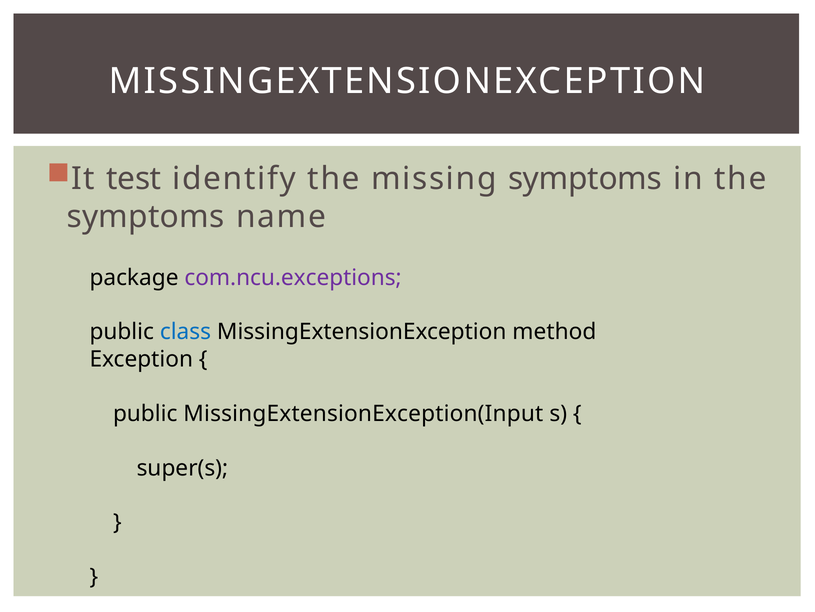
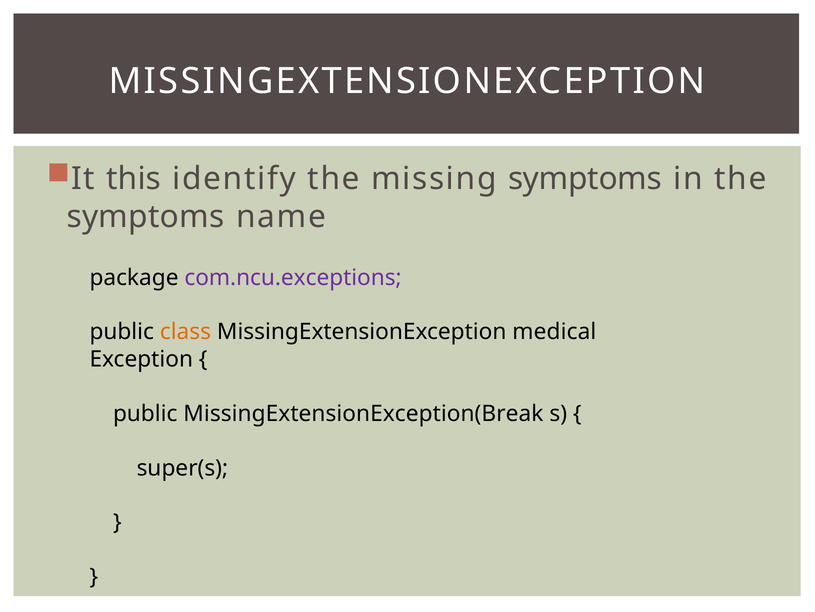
test: test -> this (134, 178)
class colour: blue -> orange (185, 332)
method: method -> medical (554, 332)
MissingExtensionException(Input: MissingExtensionException(Input -> MissingExtensionException(Break (363, 413)
